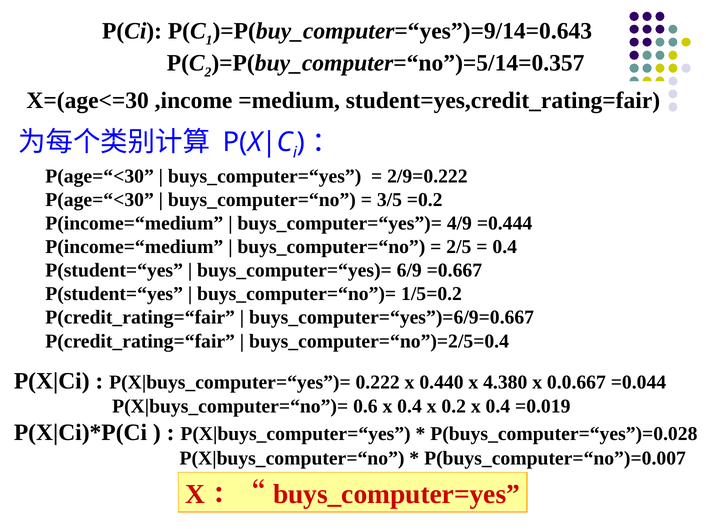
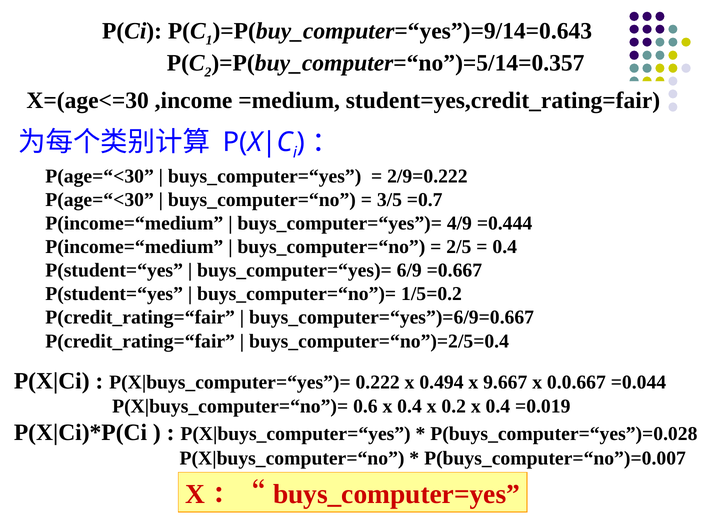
=0.2: =0.2 -> =0.7 (425, 200)
0.440: 0.440 -> 0.494 (442, 383)
4.380: 4.380 -> 9.667 (505, 383)
